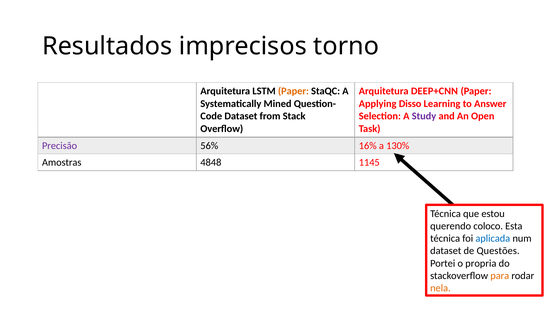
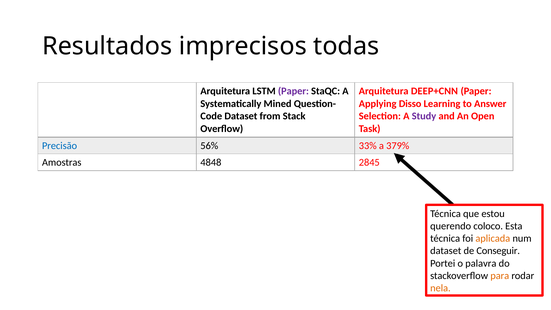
torno: torno -> todas (346, 46)
Paper colour: orange -> purple (293, 91)
Precisão colour: purple -> blue (60, 146)
16%: 16% -> 33% (368, 146)
130%: 130% -> 379% (398, 146)
1145: 1145 -> 2845 (369, 162)
aplicada colour: blue -> orange (493, 238)
Questões: Questões -> Conseguir (498, 251)
propria: propria -> palavra (481, 263)
